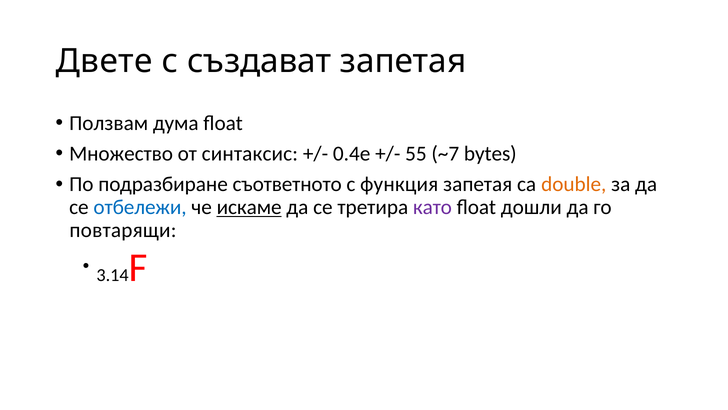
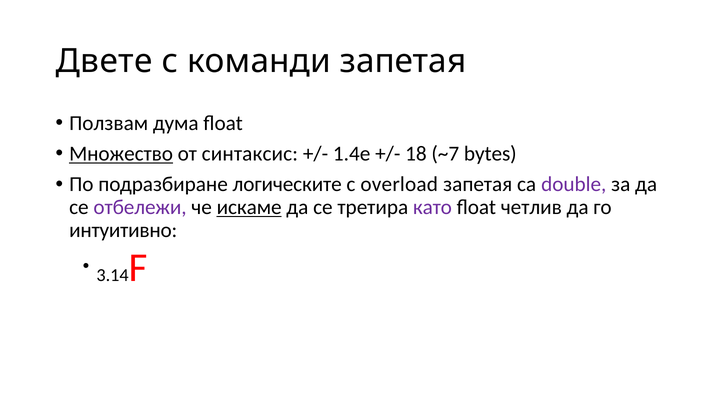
създават: създават -> команди (259, 61)
Множество underline: none -> present (121, 154)
0.4e: 0.4e -> 1.4e (352, 154)
55: 55 -> 18 (416, 154)
съответното: съответното -> логическите (287, 184)
функция: функция -> overload (399, 184)
double colour: orange -> purple (574, 184)
отбележи colour: blue -> purple (140, 207)
дошли: дошли -> четлив (531, 207)
повтарящи: повтарящи -> интуитивно (123, 230)
